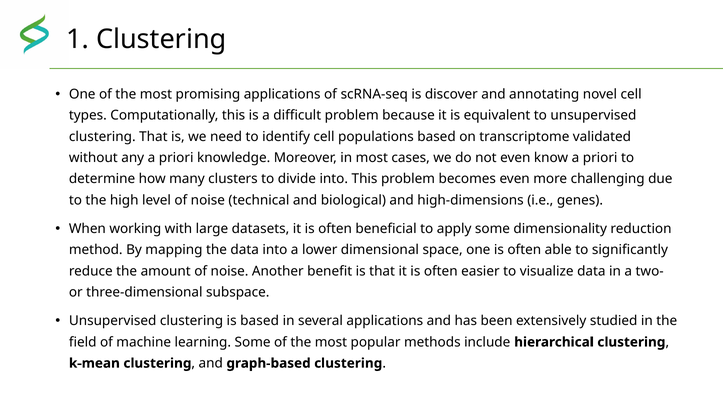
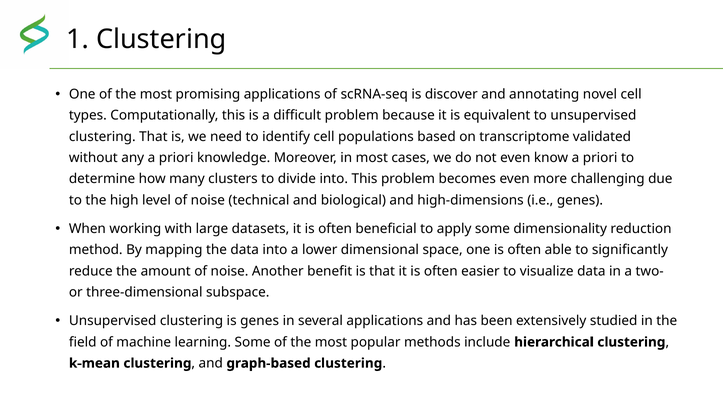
is based: based -> genes (260, 321)
